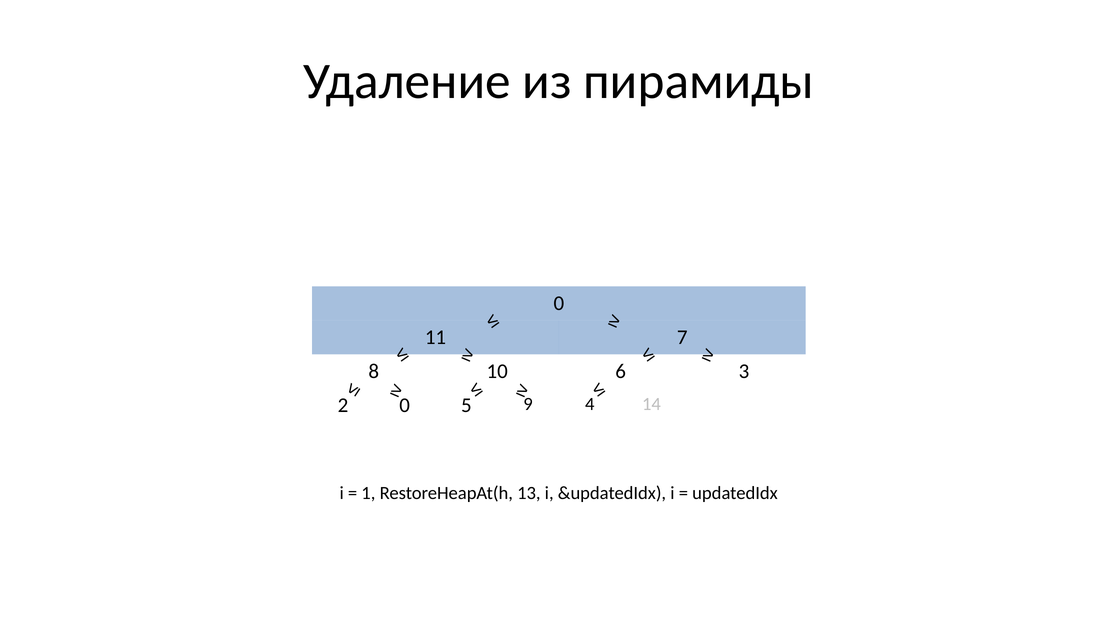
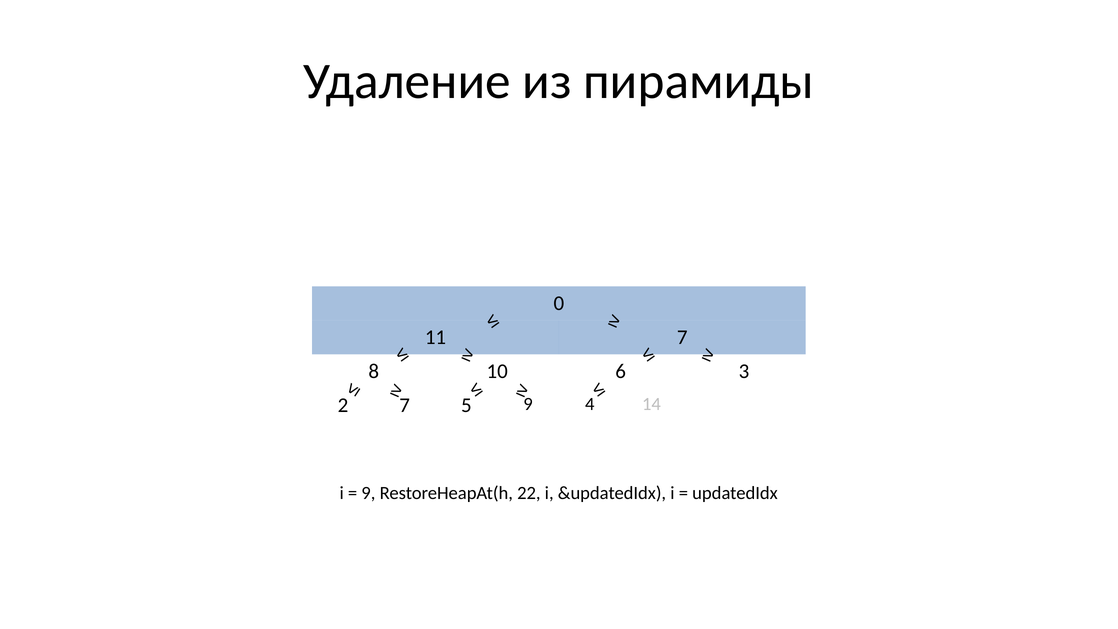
2 0: 0 -> 7 (405, 405)
1: 1 -> 9 (368, 493)
13: 13 -> 22 (529, 493)
